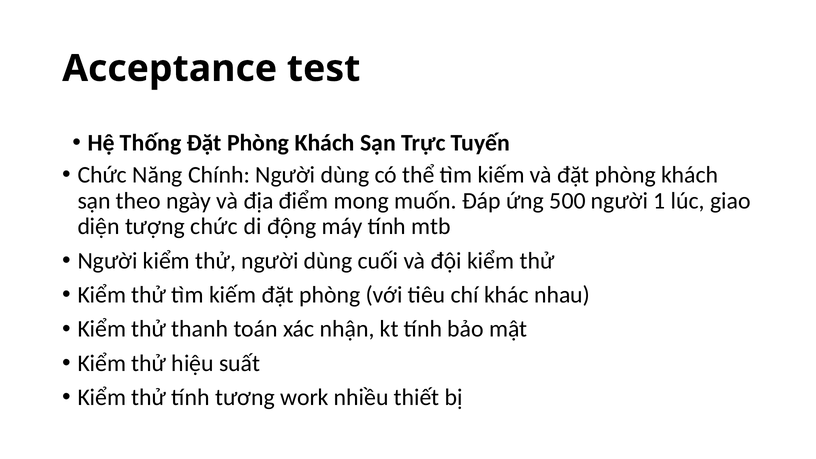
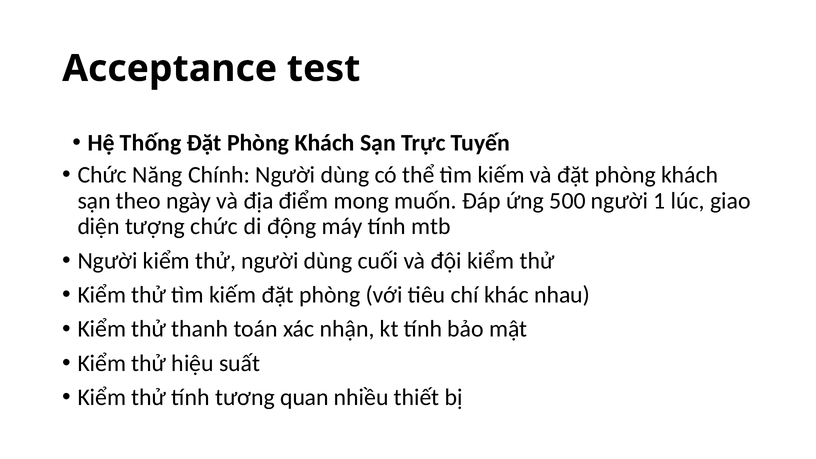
work: work -> quan (304, 398)
